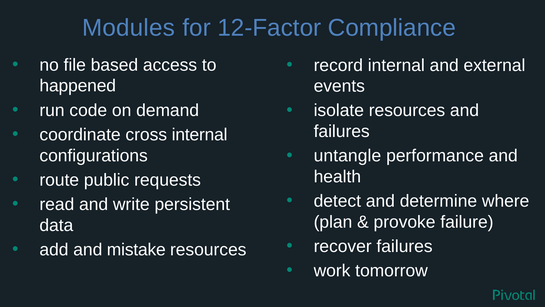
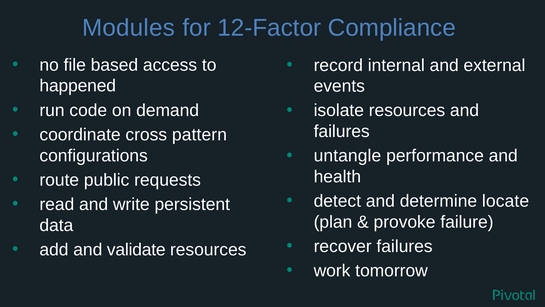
cross internal: internal -> pattern (199, 134)
where: where -> locate (506, 201)
mistake: mistake -> validate (136, 249)
